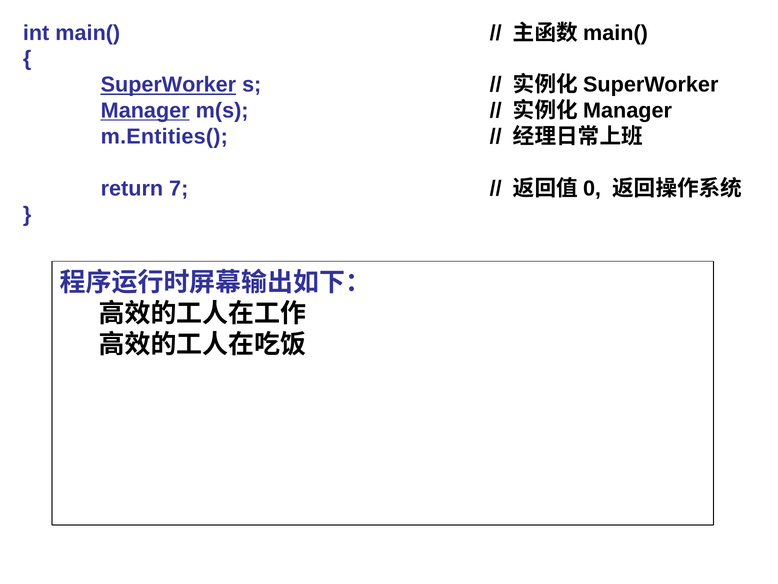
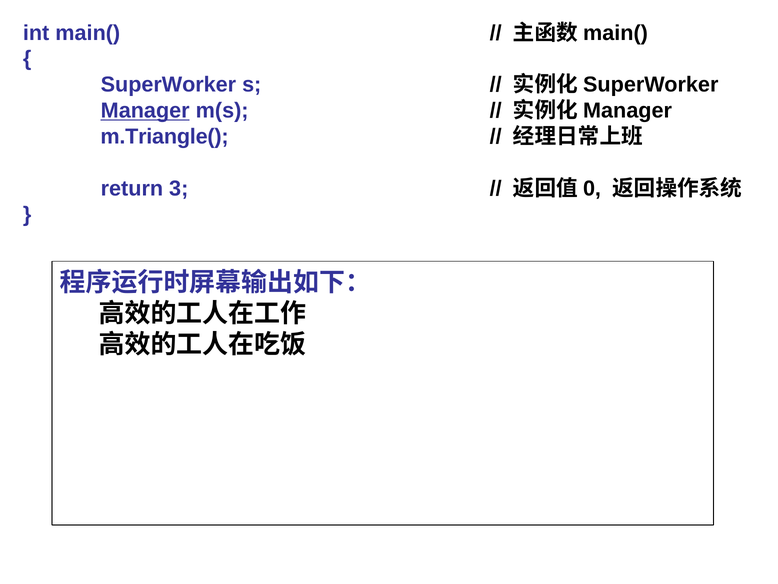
SuperWorker underline: present -> none (168, 85)
m.Entities(: m.Entities( -> m.Triangle( (165, 137)
7: 7 -> 3 (179, 188)
